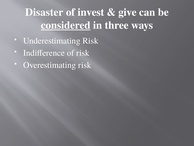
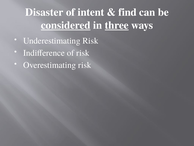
invest: invest -> intent (91, 12)
give: give -> find (128, 12)
three underline: none -> present (117, 25)
